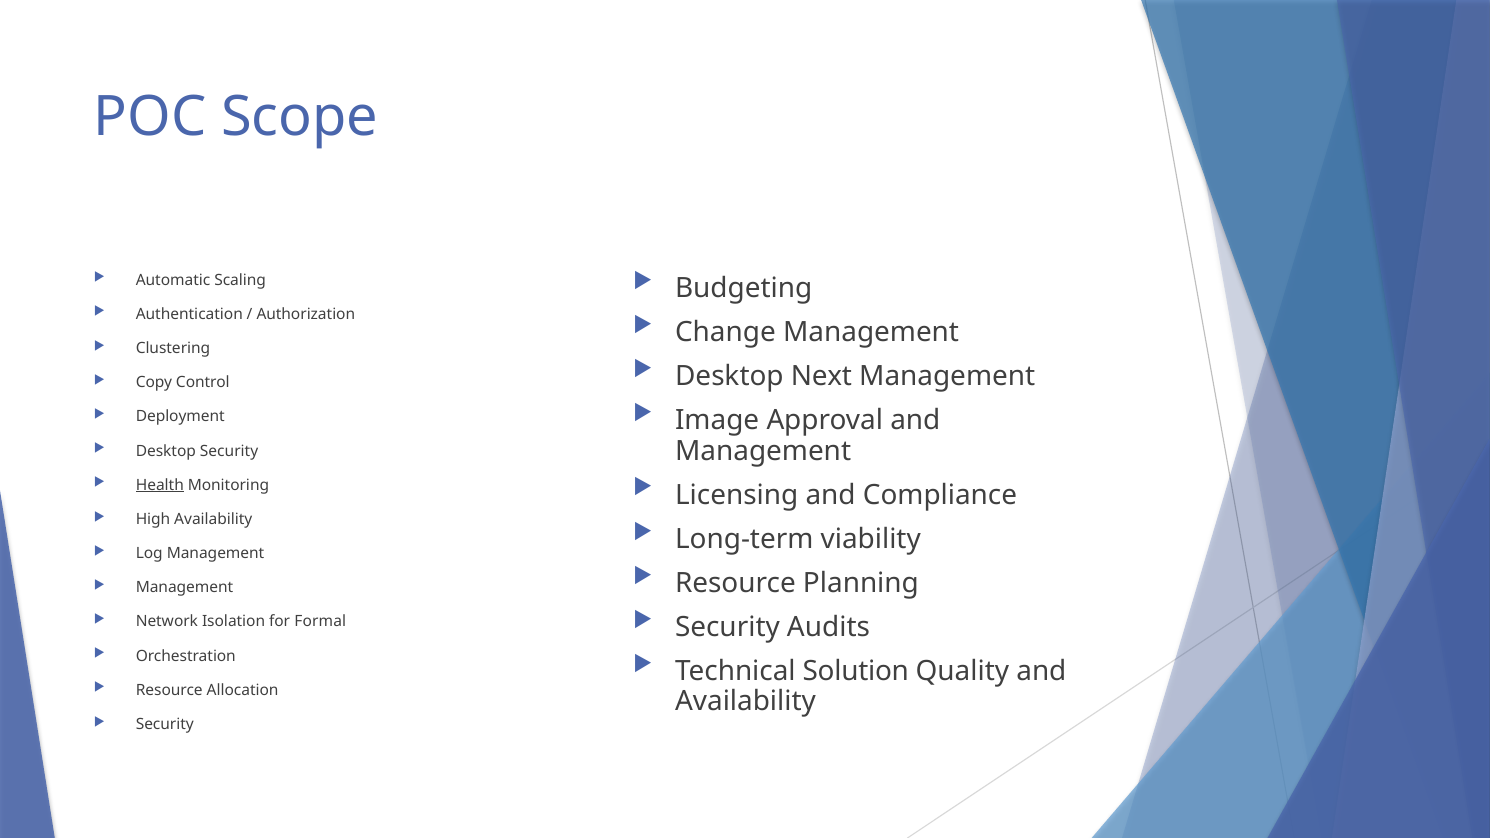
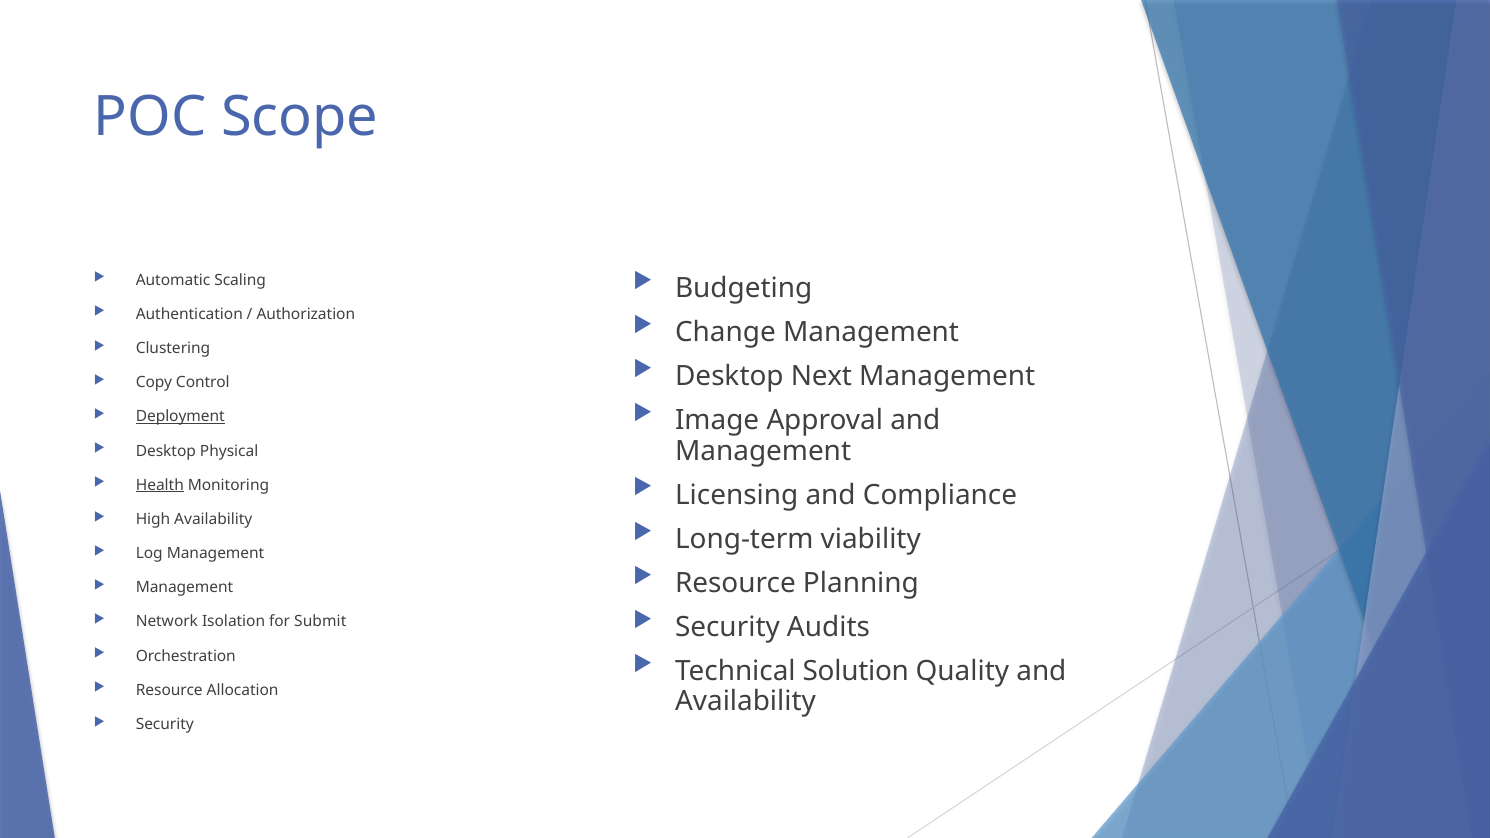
Deployment underline: none -> present (180, 417)
Desktop Security: Security -> Physical (229, 451)
Formal: Formal -> Submit (320, 622)
